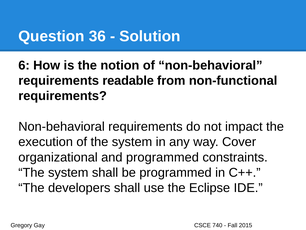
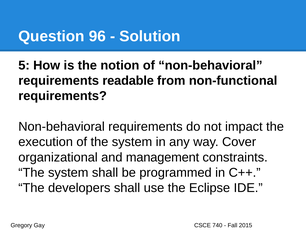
Question 36: 36 -> 96 (97, 36)
6: 6 -> 5 (24, 65)
and programmed: programmed -> management (163, 157)
